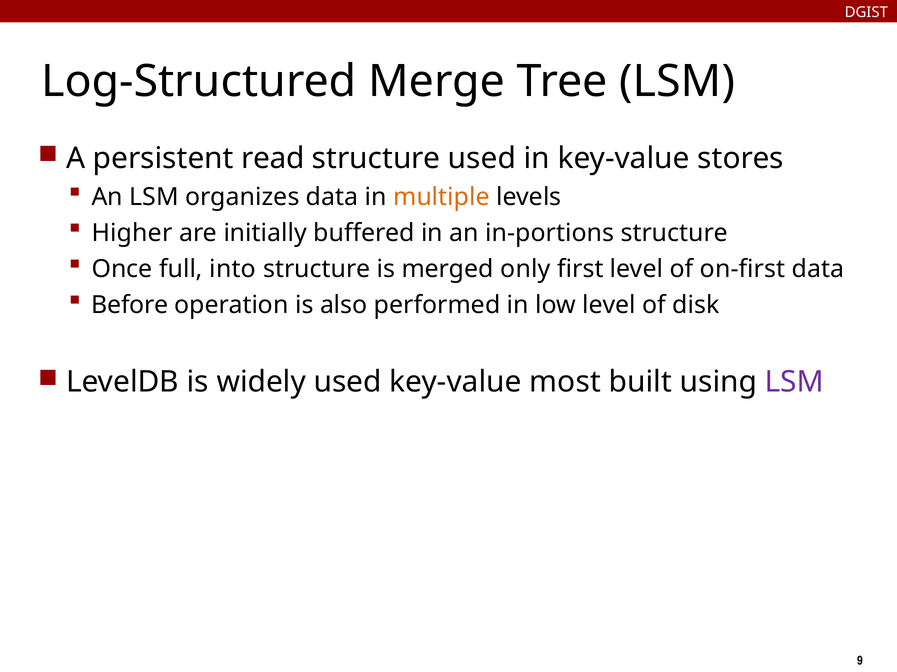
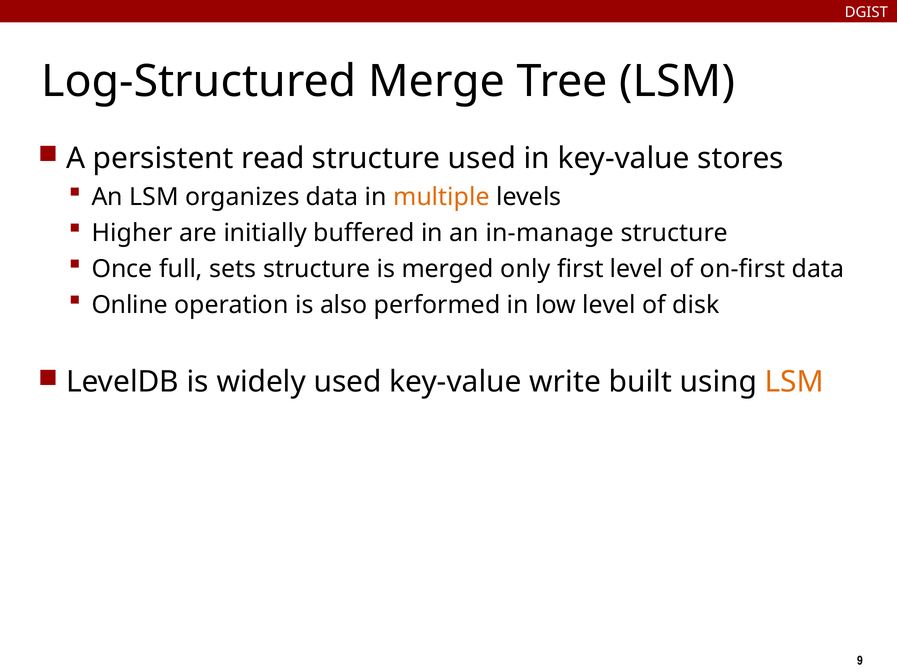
in-portions: in-portions -> in-manage (550, 233)
into: into -> sets (233, 269)
Before: Before -> Online (130, 305)
most: most -> write (565, 382)
LSM colour: purple -> orange (794, 382)
